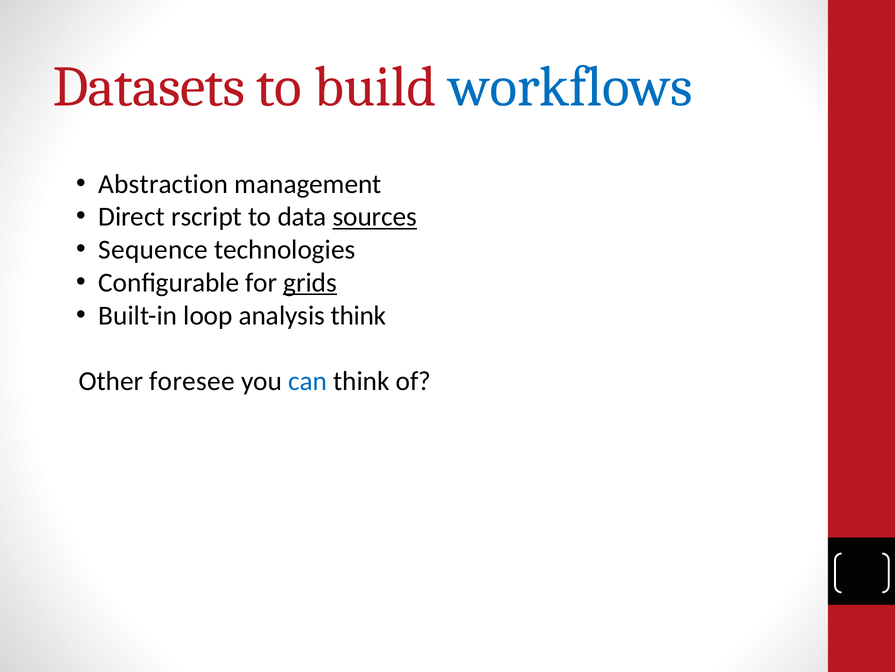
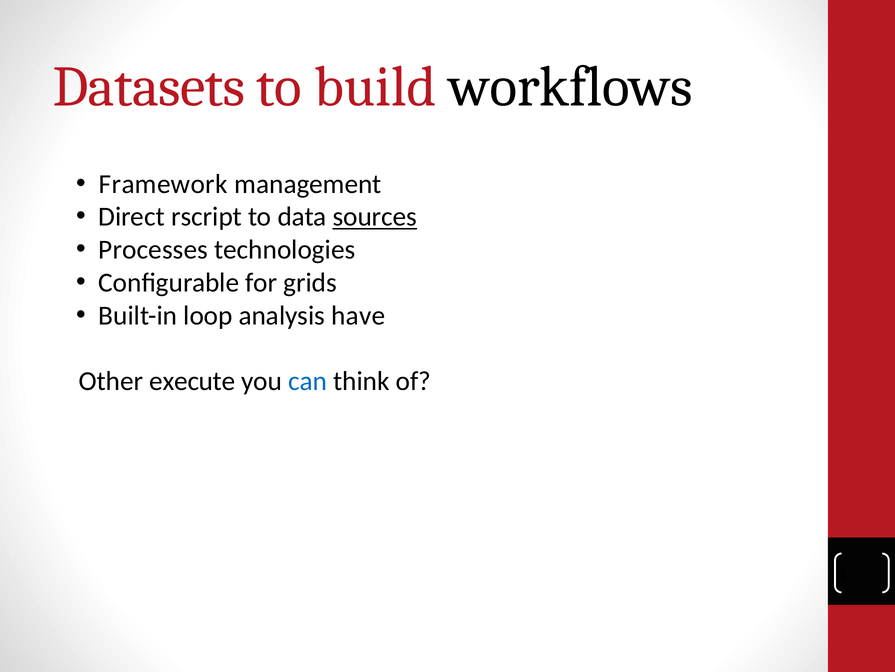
workflows colour: blue -> black (571, 87)
Abstraction: Abstraction -> Framework (163, 184)
Sequence: Sequence -> Processes (153, 250)
grids underline: present -> none (310, 282)
analysis think: think -> have (358, 315)
foresee: foresee -> execute (192, 381)
